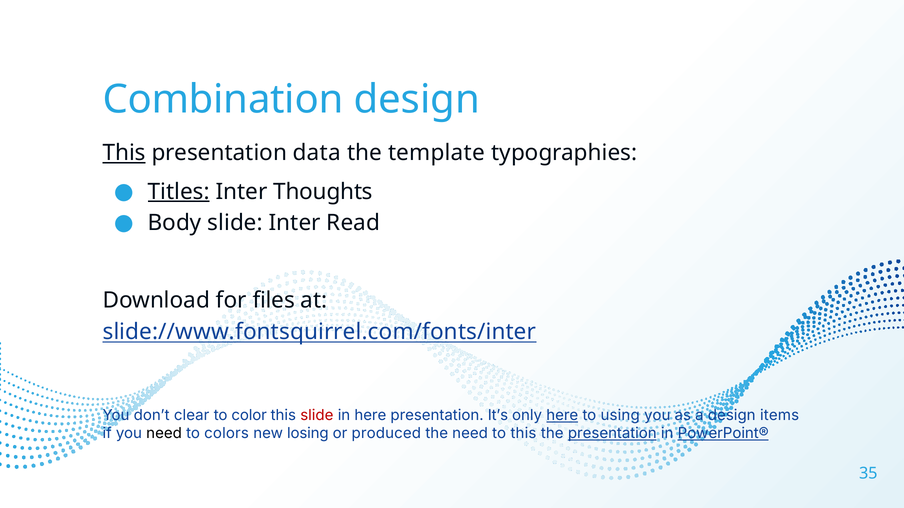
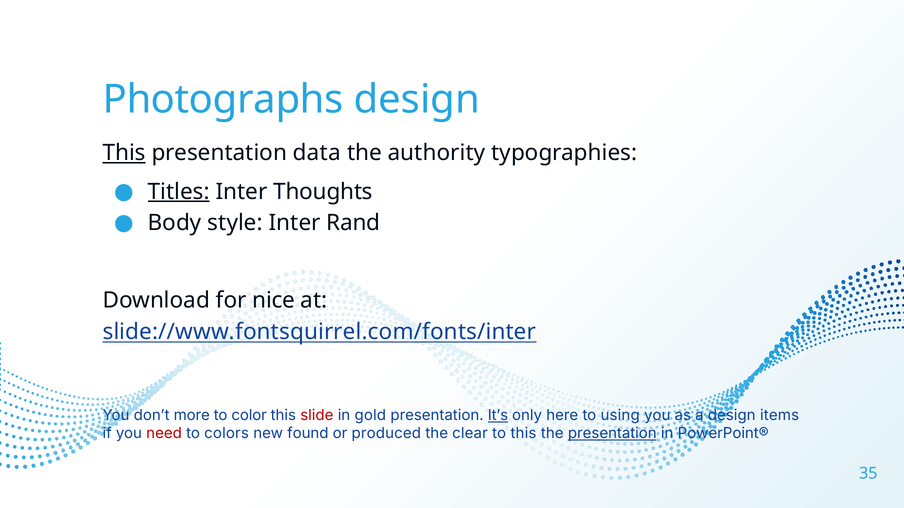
Combination: Combination -> Photographs (223, 100)
template: template -> authority (437, 153)
Body slide: slide -> style (235, 223)
Read: Read -> Rand (353, 223)
files: files -> nice (274, 300)
clear: clear -> more (192, 416)
in here: here -> gold (370, 416)
It’s underline: none -> present (498, 416)
here underline: present -> none (562, 416)
need colour: black -> red (164, 434)
losing: losing -> found (308, 434)
the need: need -> clear (470, 434)
PowerPoint® underline: present -> none (723, 434)
